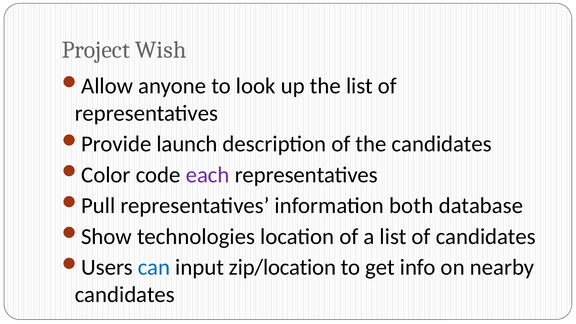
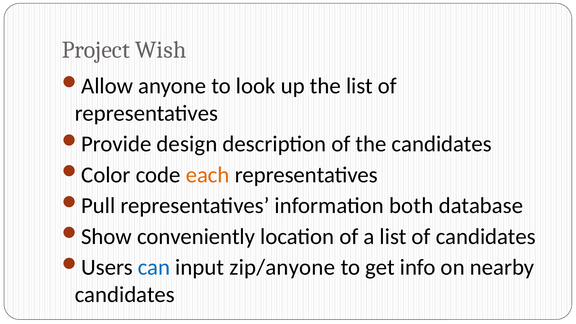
launch: launch -> design (187, 144)
each colour: purple -> orange (208, 175)
technologies: technologies -> conveniently (196, 237)
zip/location: zip/location -> zip/anyone (282, 267)
